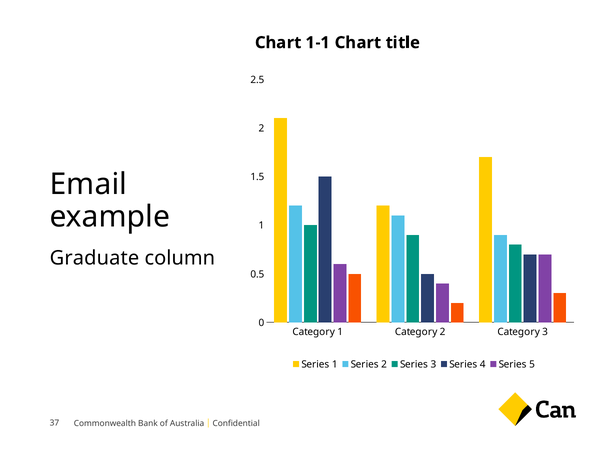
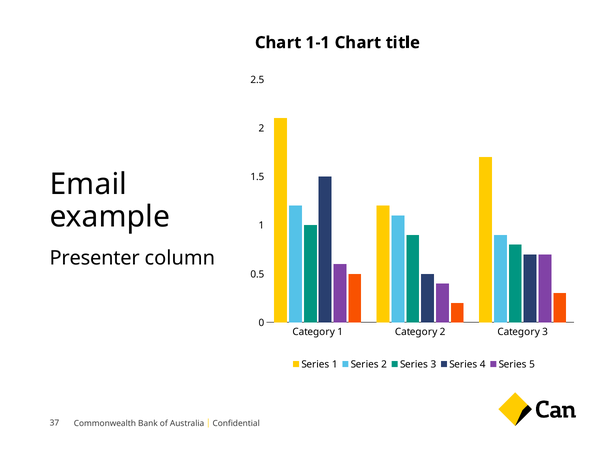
Graduate: Graduate -> Presenter (95, 258)
